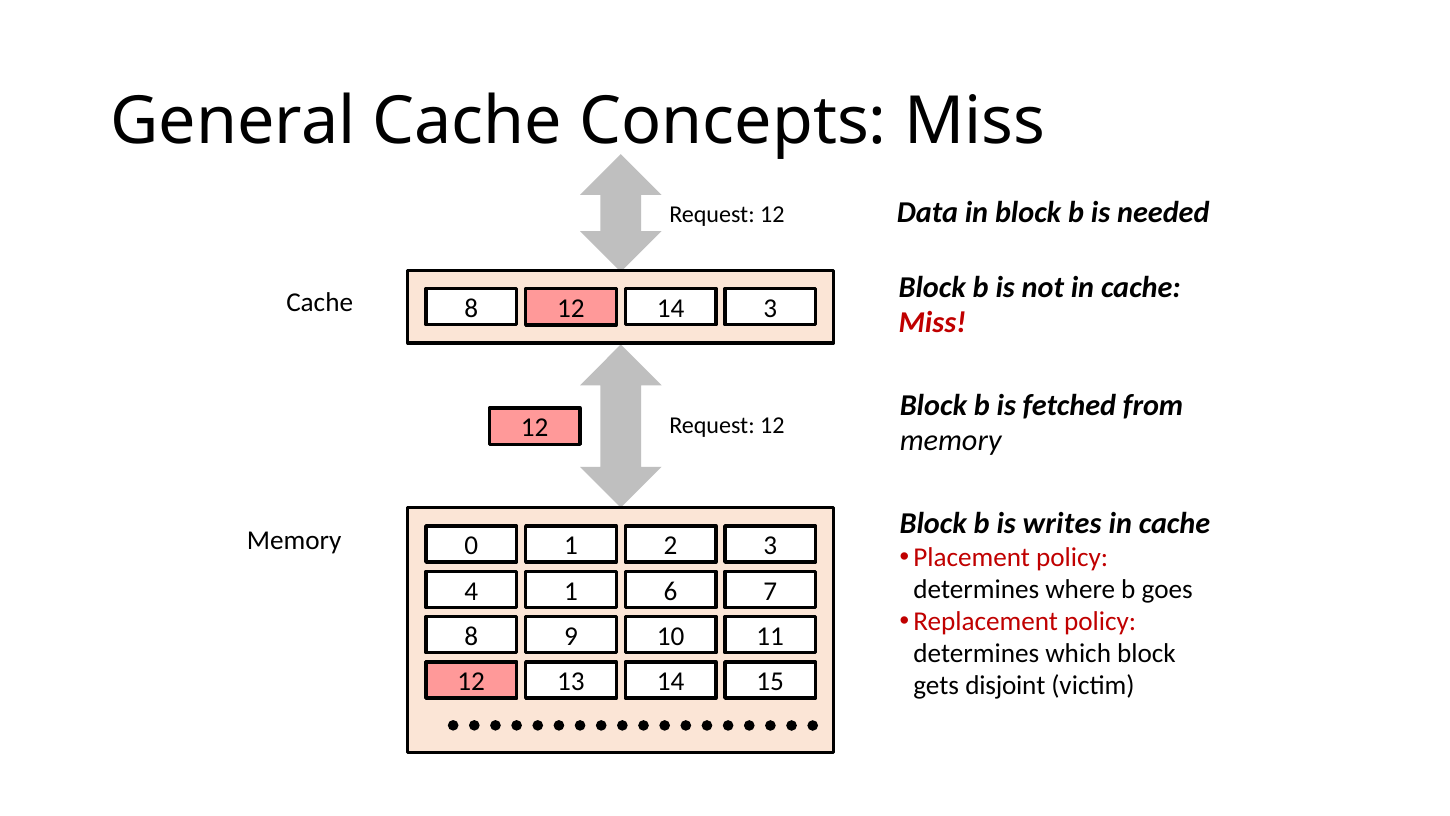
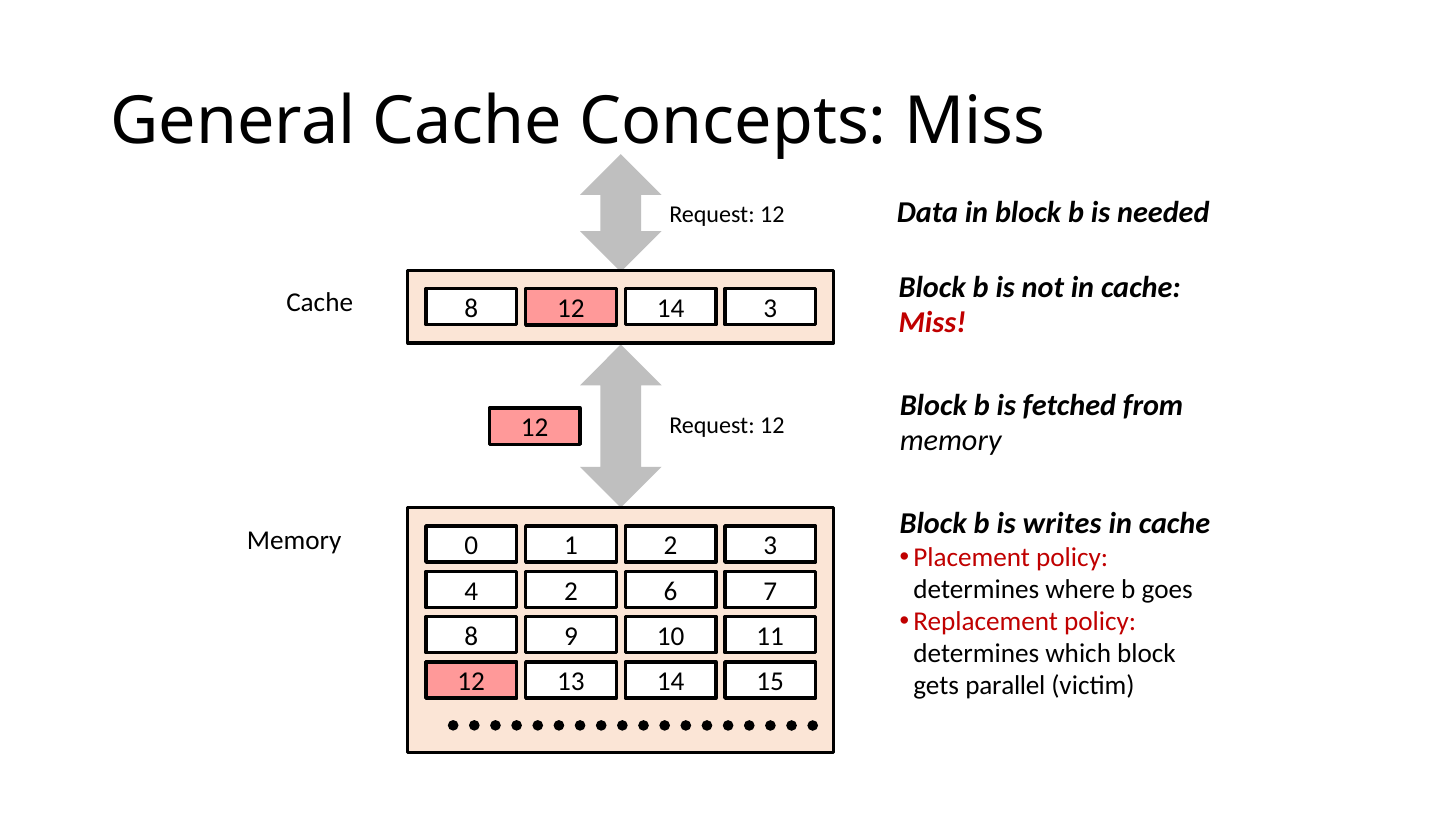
4 1: 1 -> 2 (571, 591)
disjoint: disjoint -> parallel (1005, 685)
